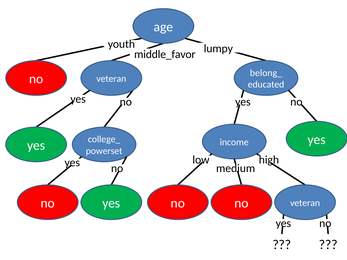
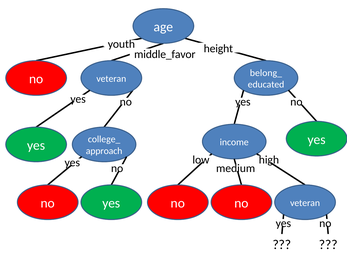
lumpy: lumpy -> height (218, 49)
powerset: powerset -> approach (104, 151)
